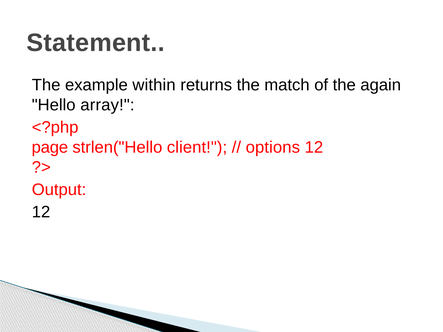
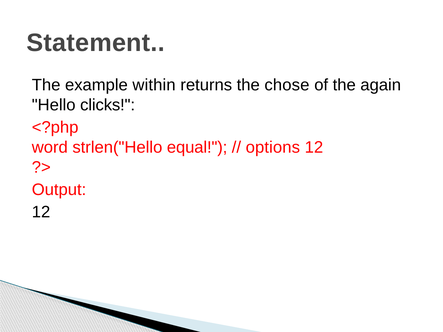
match: match -> chose (287, 85)
array: array -> clicks (108, 105)
page: page -> word (50, 147)
client: client -> equal (197, 147)
